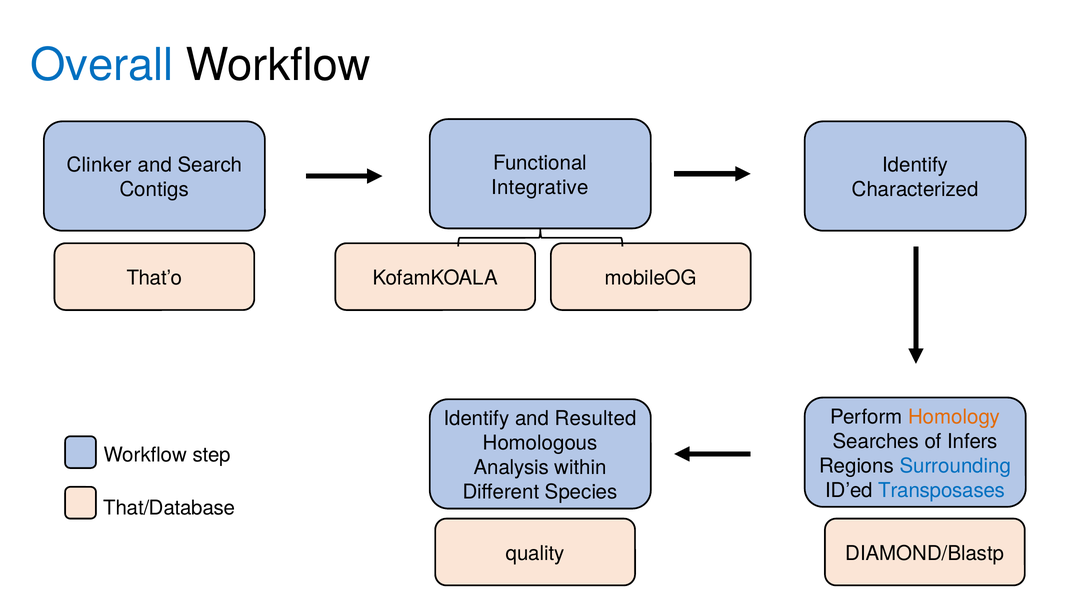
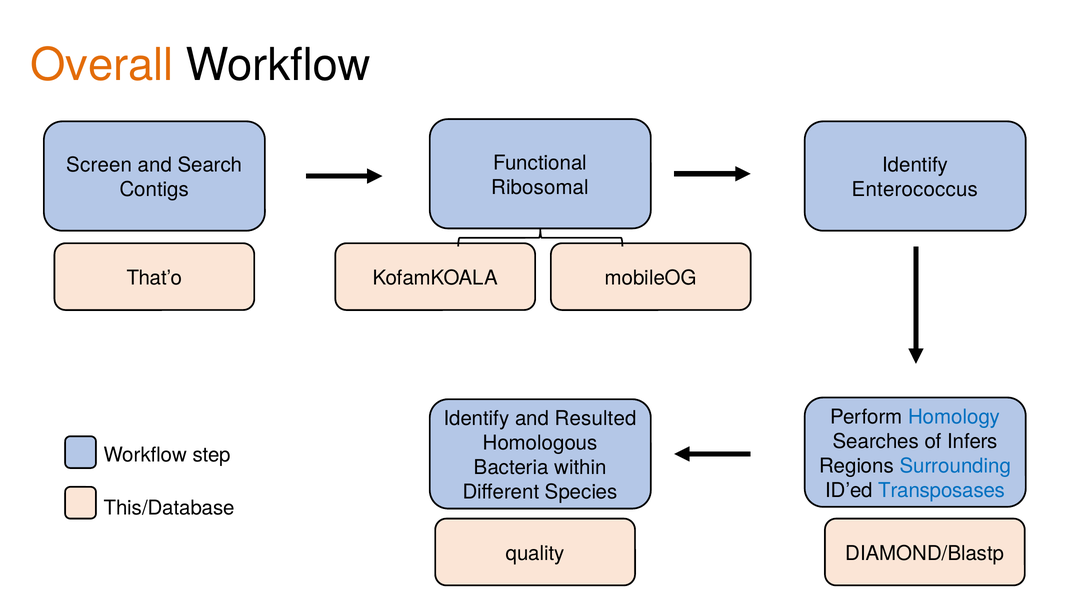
Overall colour: blue -> orange (102, 66)
Clinker: Clinker -> Screen (99, 165)
Integrative: Integrative -> Ribosomal (540, 188)
Characterized: Characterized -> Enterococcus (915, 190)
Homology colour: orange -> blue (954, 417)
Analysis: Analysis -> Bacteria (511, 468)
That/Database: That/Database -> This/Database (169, 509)
